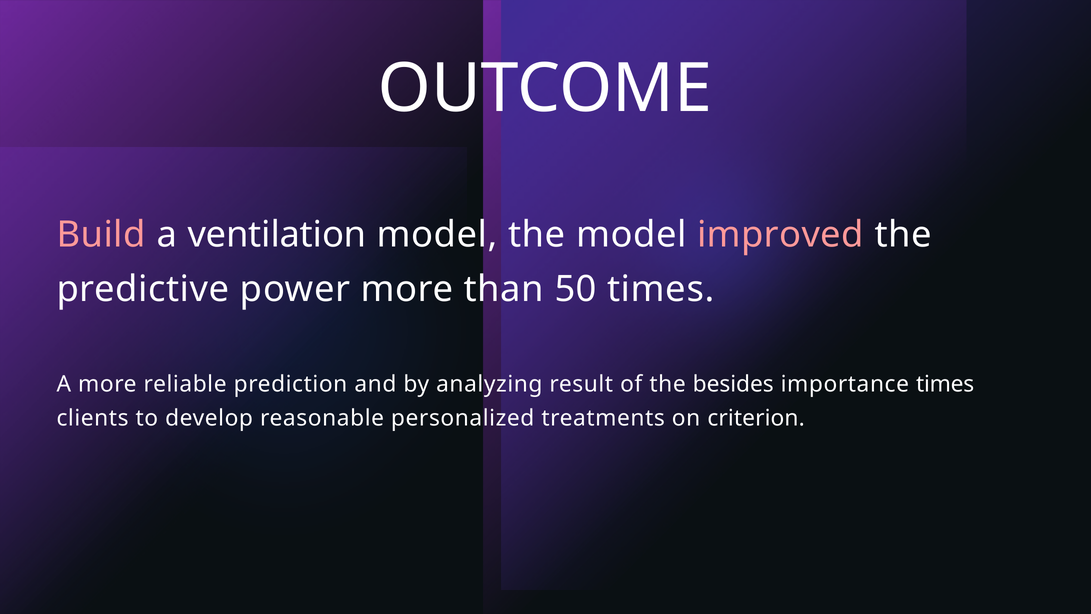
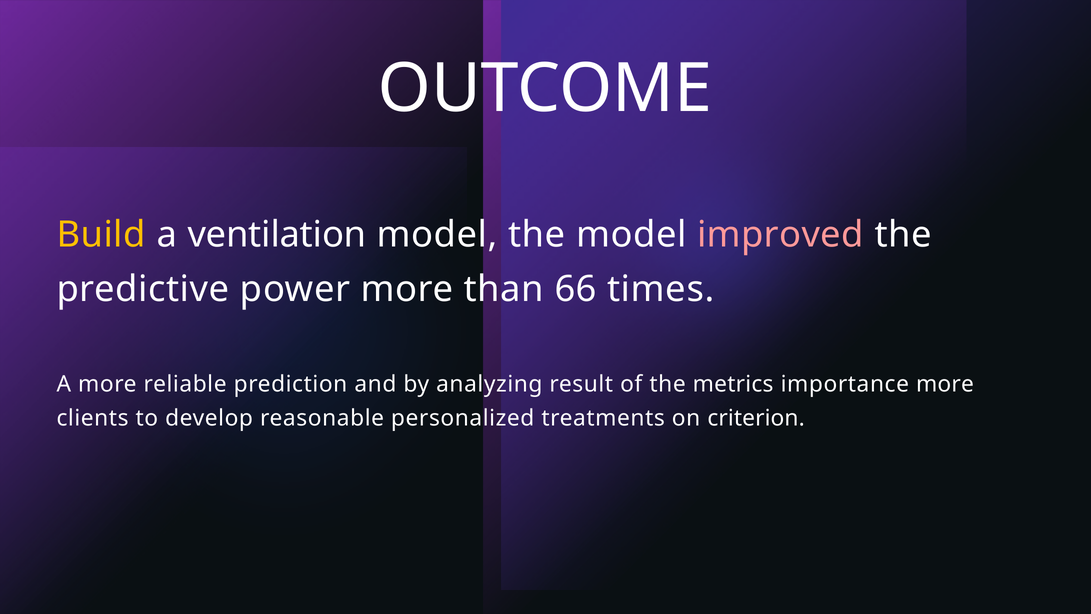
Build colour: pink -> yellow (101, 234)
50: 50 -> 66 (576, 289)
besides: besides -> metrics (733, 384)
importance times: times -> more (945, 384)
